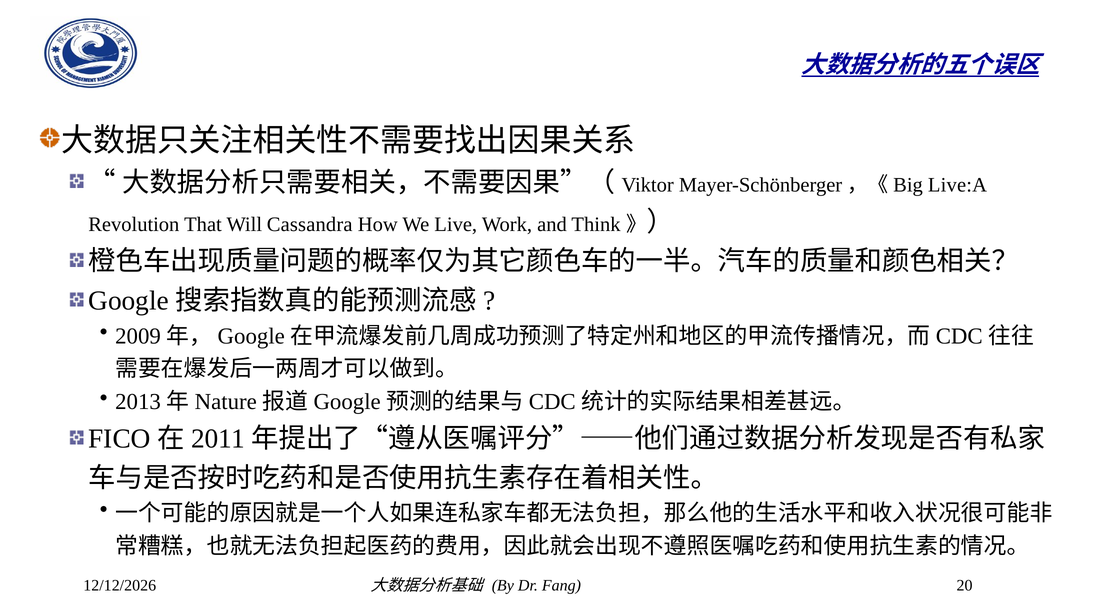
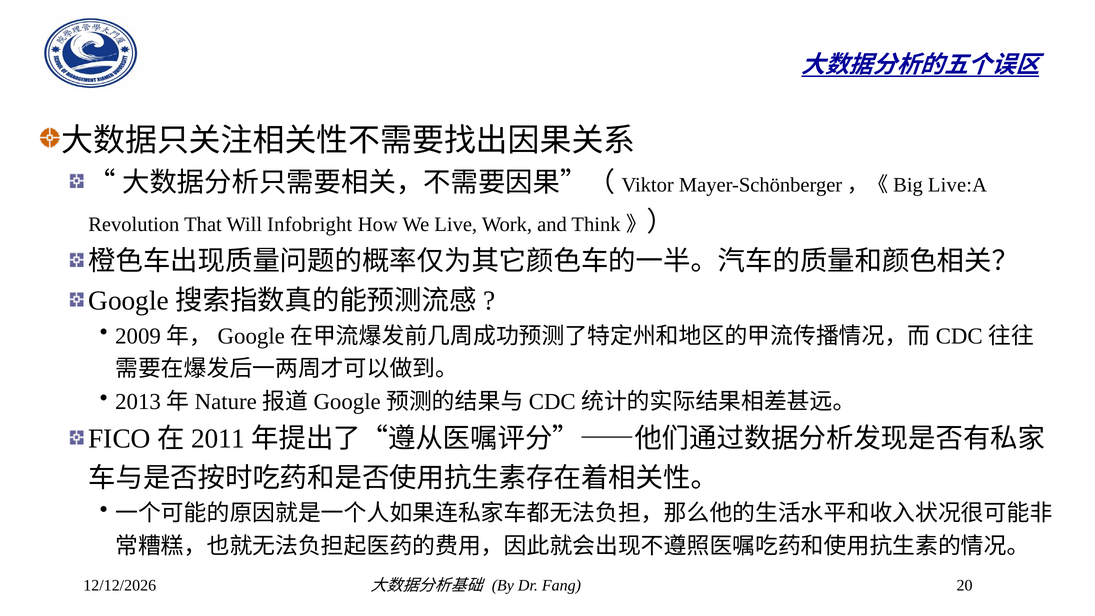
Cassandra: Cassandra -> Infobright (310, 224)
